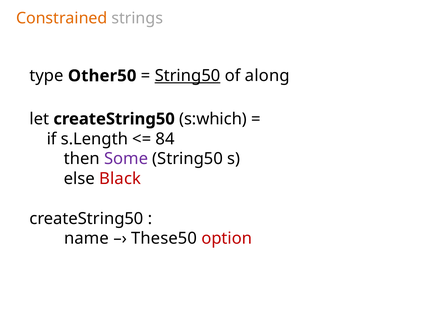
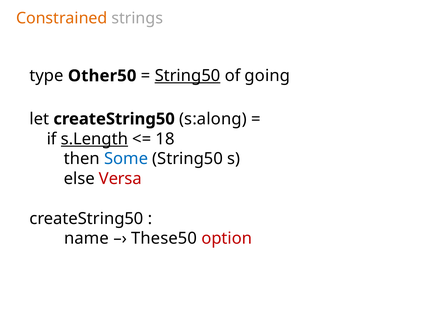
along: along -> going (267, 76)
s:which: s:which -> s:along (213, 119)
s.Length underline: none -> present (94, 139)
84: 84 -> 18 (165, 139)
Some colour: purple -> blue (126, 159)
Black: Black -> Versa (120, 179)
